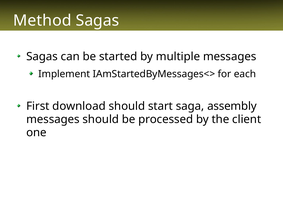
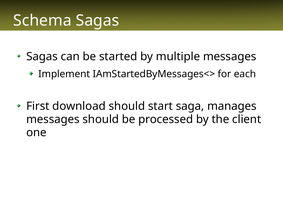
Method: Method -> Schema (42, 21)
assembly: assembly -> manages (232, 106)
